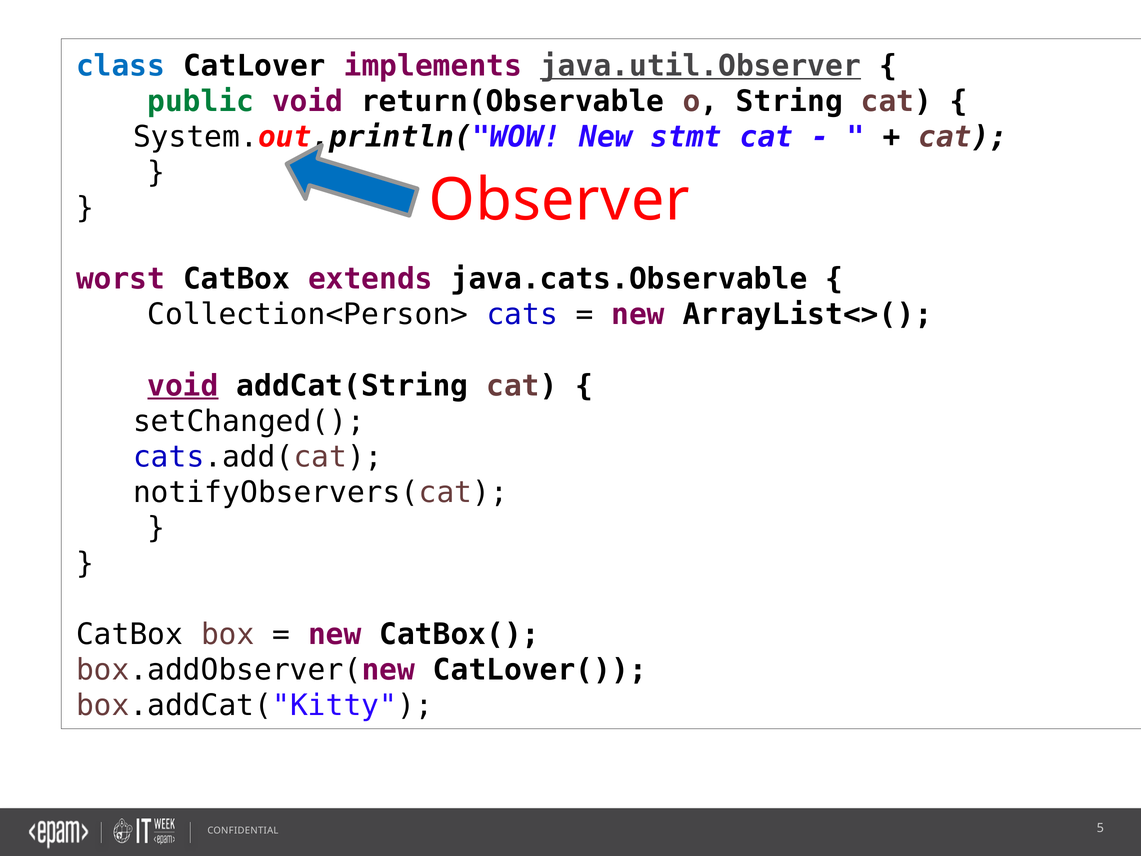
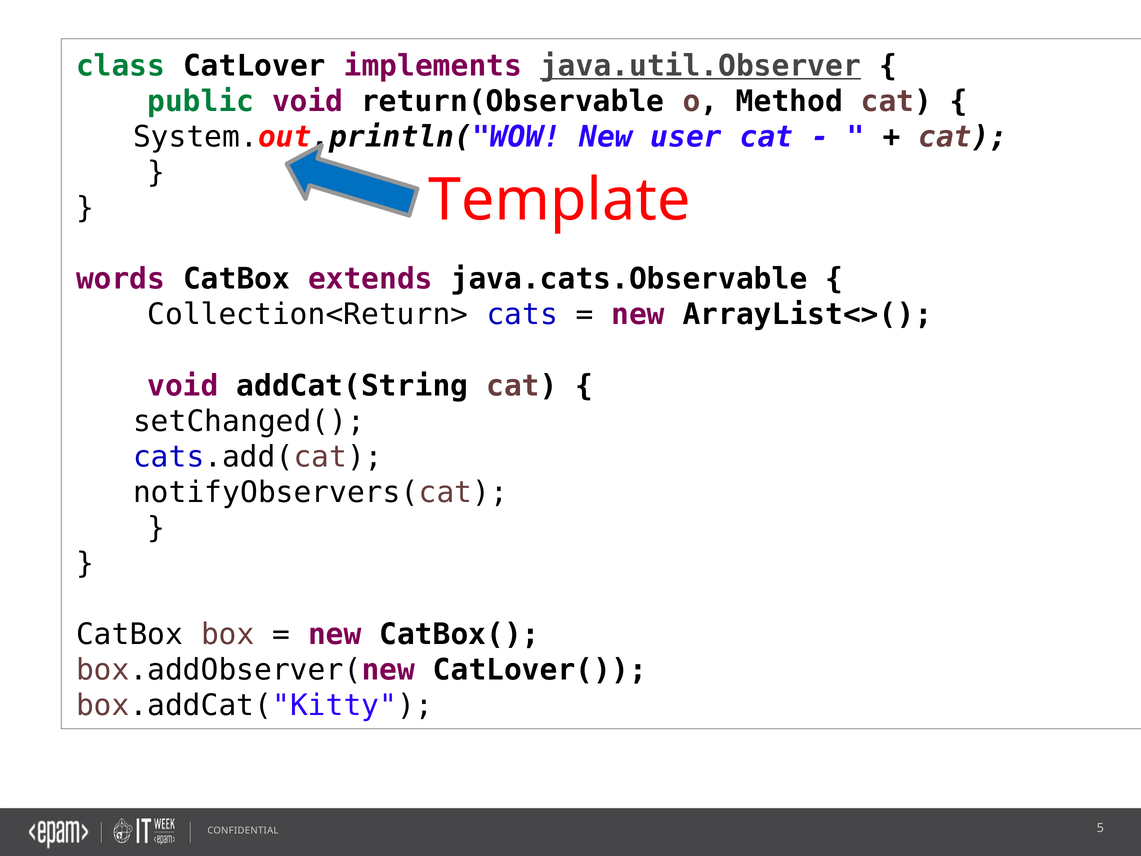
class colour: blue -> green (121, 66)
String: String -> Method (789, 102)
stmt: stmt -> user (686, 137)
Observer: Observer -> Template (559, 200)
worst: worst -> words (121, 279)
Collection<Person>: Collection<Person> -> Collection<Return> (308, 315)
void underline: present -> none (183, 386)
